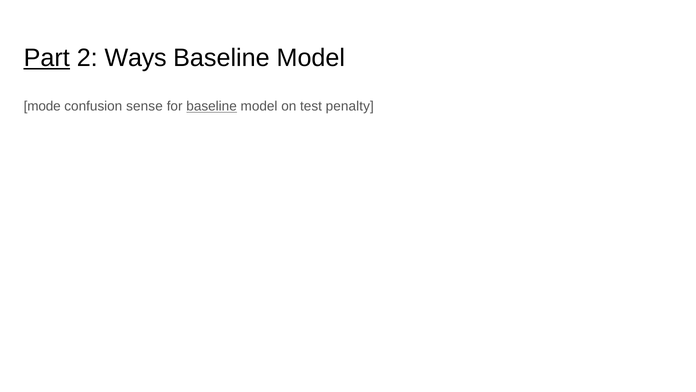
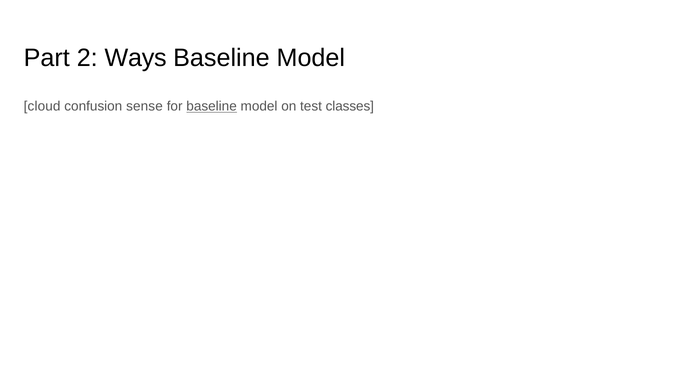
Part underline: present -> none (47, 58)
mode: mode -> cloud (42, 106)
penalty: penalty -> classes (350, 106)
